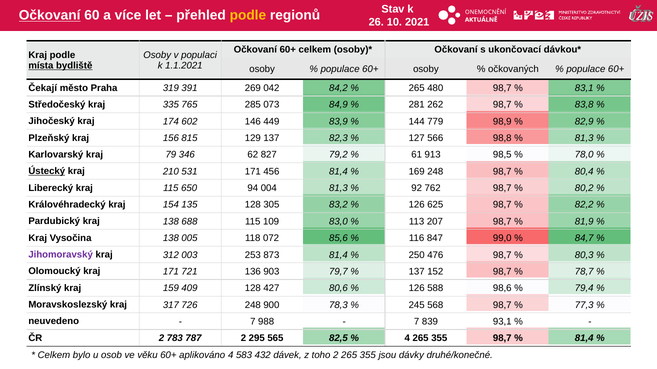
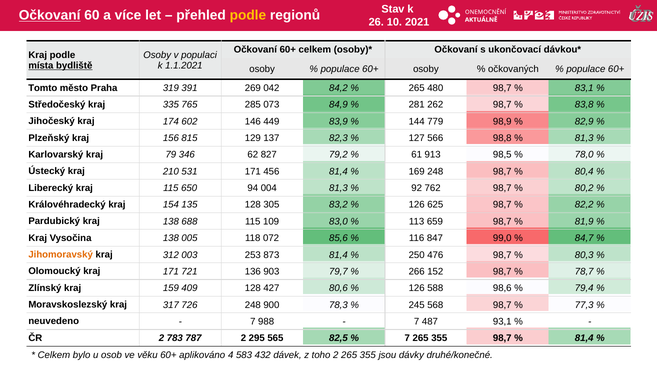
Čekají: Čekají -> Tomto (43, 88)
Ústecký underline: present -> none (47, 171)
207: 207 -> 659 (435, 222)
Jihomoravský colour: purple -> orange (61, 255)
137: 137 -> 266 (417, 272)
839: 839 -> 487 (430, 322)
4: 4 -> 7 (407, 339)
